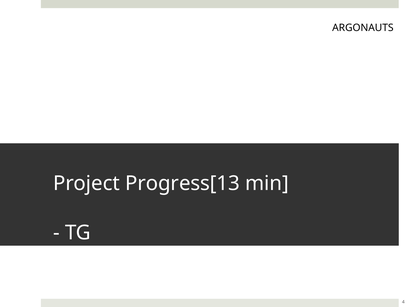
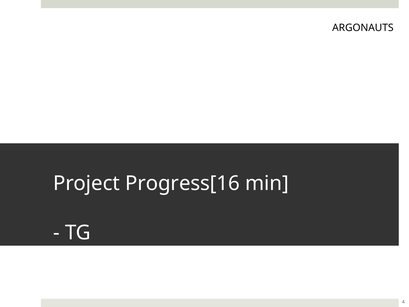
Progress[13: Progress[13 -> Progress[16 (183, 183)
